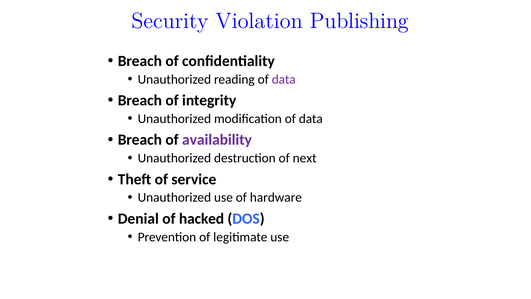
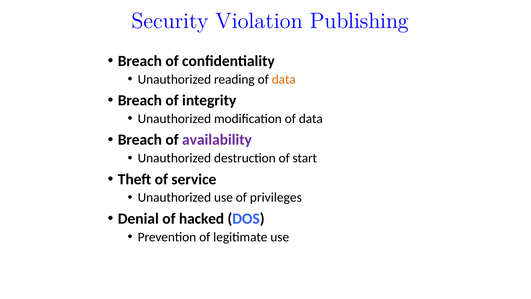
data colour: purple -> orange (284, 79)
next: next -> start (305, 158)
hardware: hardware -> privileges (276, 197)
